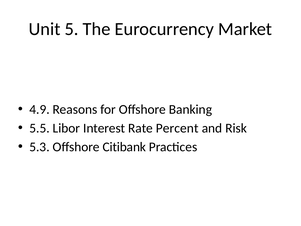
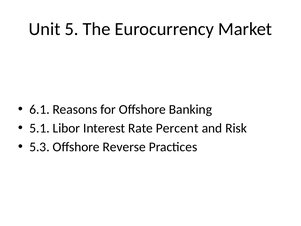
4.9: 4.9 -> 6.1 (40, 109)
5.5: 5.5 -> 5.1 (40, 128)
Citibank: Citibank -> Reverse (124, 147)
